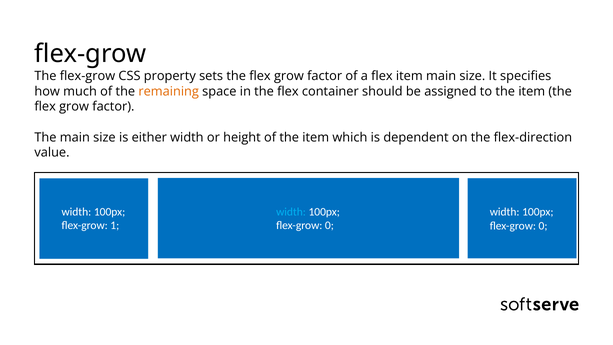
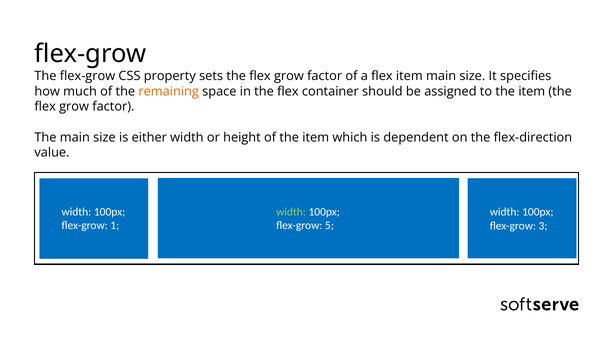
width colour: light blue -> light green (291, 212)
0: 0 -> 5 (329, 226)
0: 0 -> 3 (543, 226)
